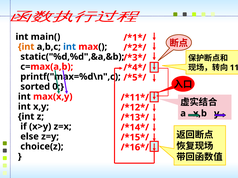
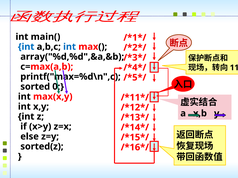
int colour: orange -> blue (26, 47)
static("%d,%d",&a,&b: static("%d,%d",&a,&b -> array("%d,%d",&a,&b (72, 57)
choice(z: choice(z -> sorted(z (42, 147)
